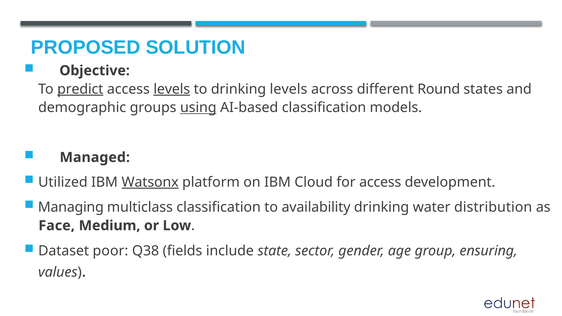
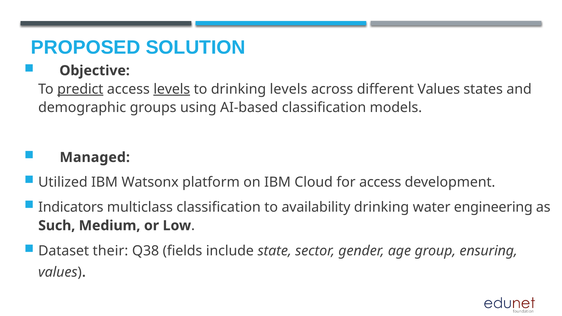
different Round: Round -> Values (439, 89)
using underline: present -> none (198, 108)
Watsonx underline: present -> none (150, 182)
Managing: Managing -> Indicators (71, 207)
distribution: distribution -> engineering (493, 207)
Face: Face -> Such (57, 226)
poor: poor -> their (110, 251)
